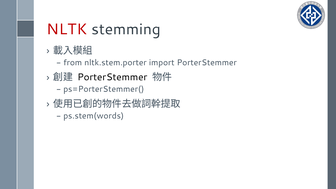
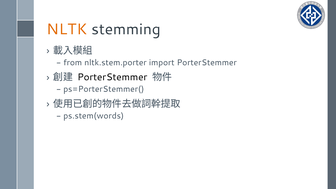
NLTK colour: red -> orange (67, 29)
